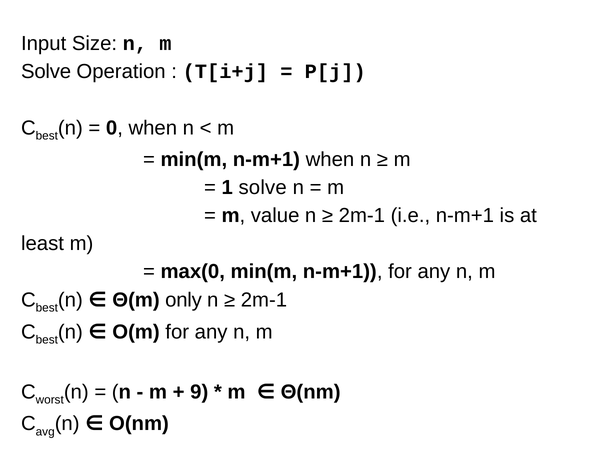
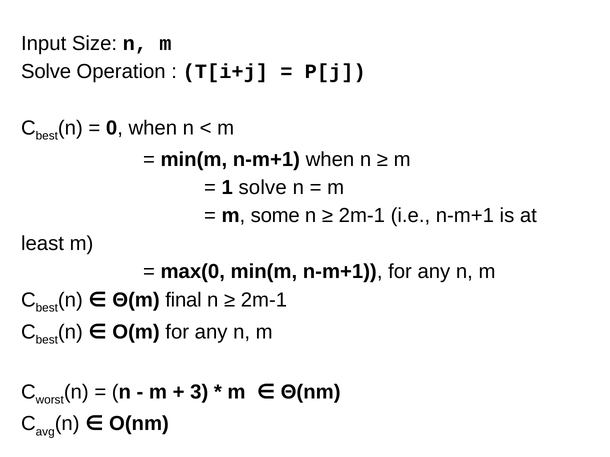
value: value -> some (275, 216)
only: only -> final (184, 300)
9: 9 -> 3 (199, 392)
